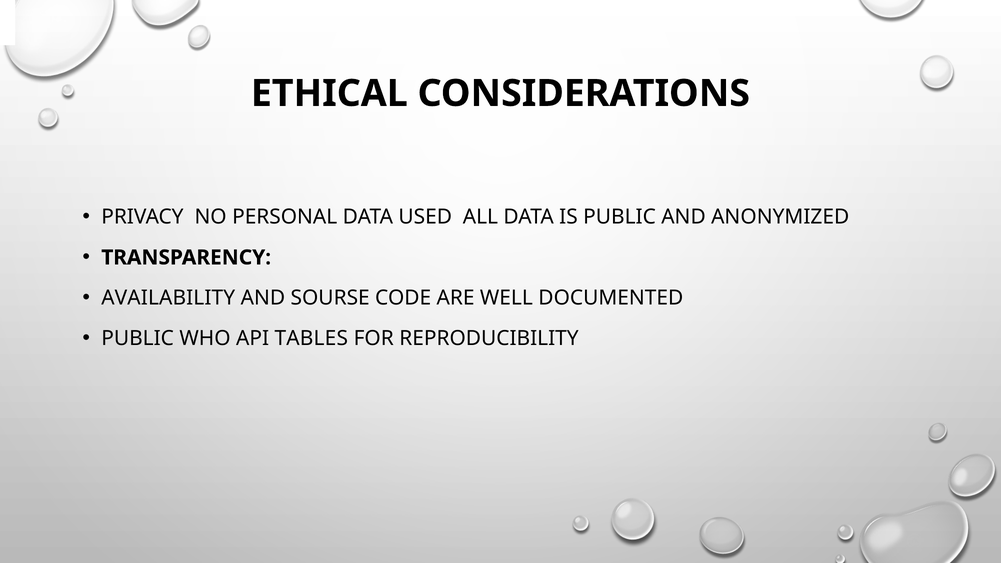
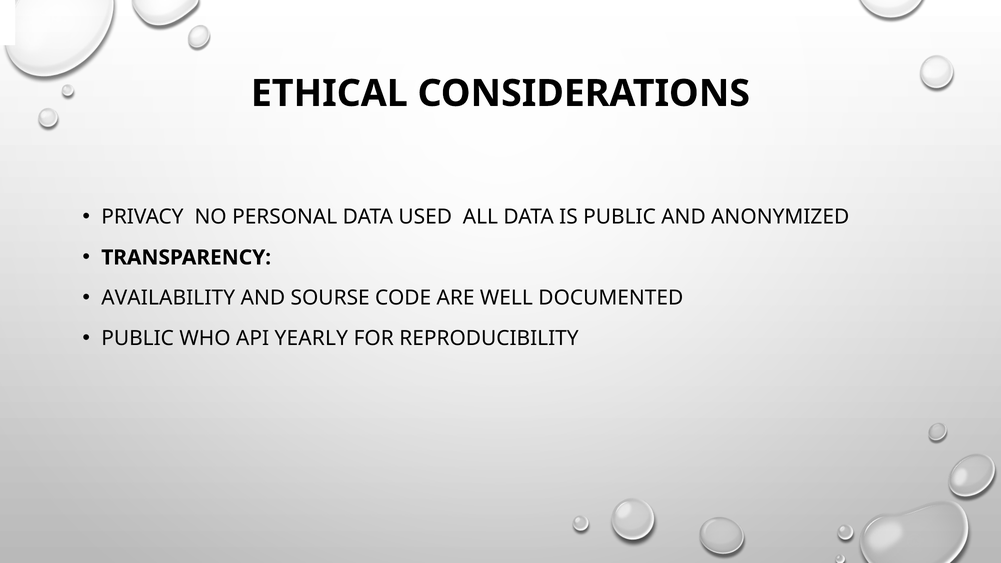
TABLES: TABLES -> YEARLY (311, 338)
